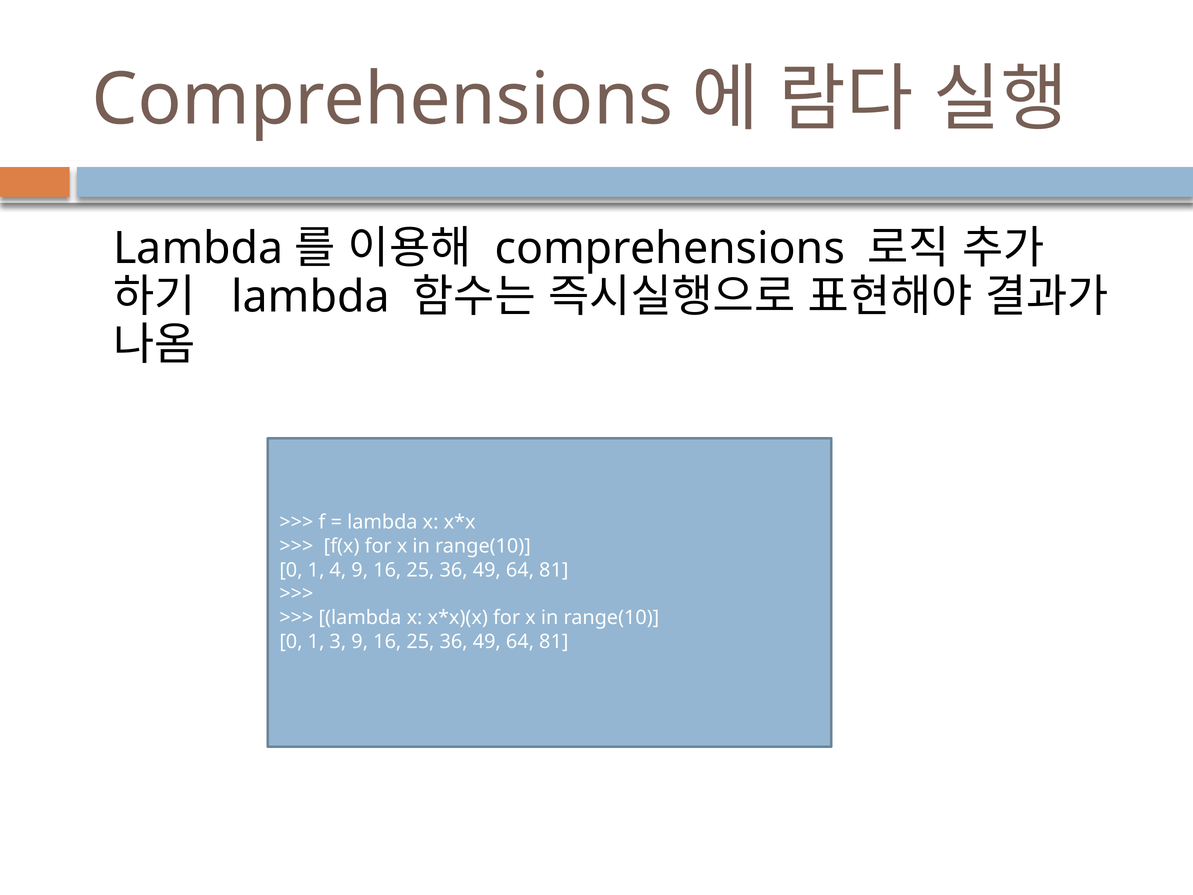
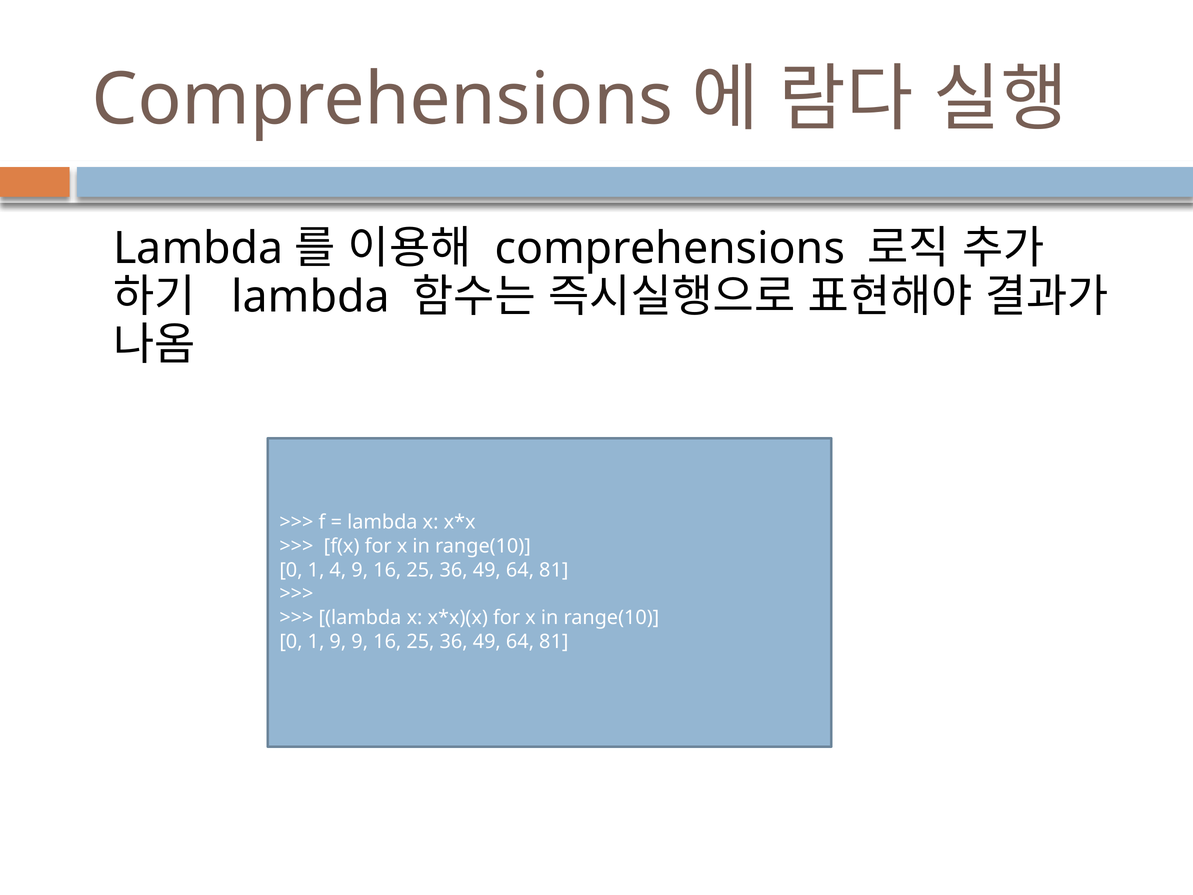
1 3: 3 -> 9 (338, 641)
